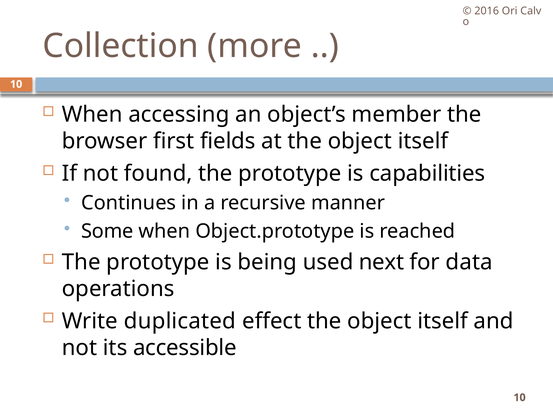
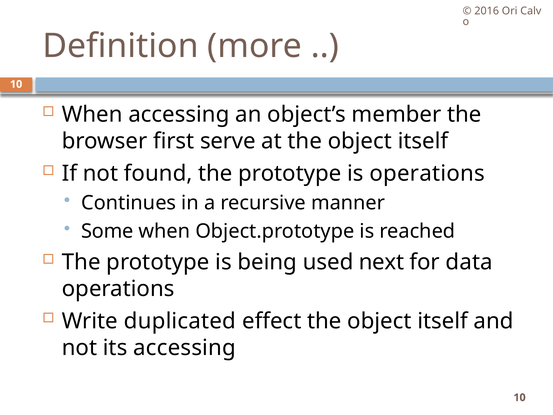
Collection: Collection -> Definition (121, 46)
fields: fields -> serve (228, 141)
is capabilities: capabilities -> operations (427, 173)
its accessible: accessible -> accessing (185, 348)
